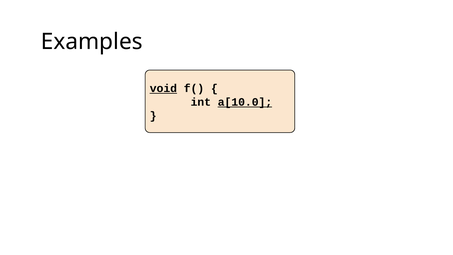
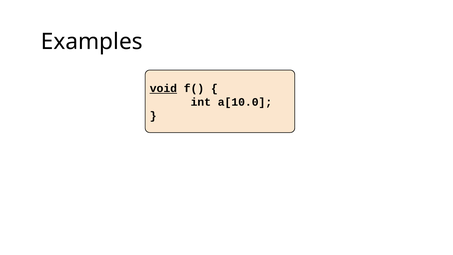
a[10.0 underline: present -> none (245, 102)
